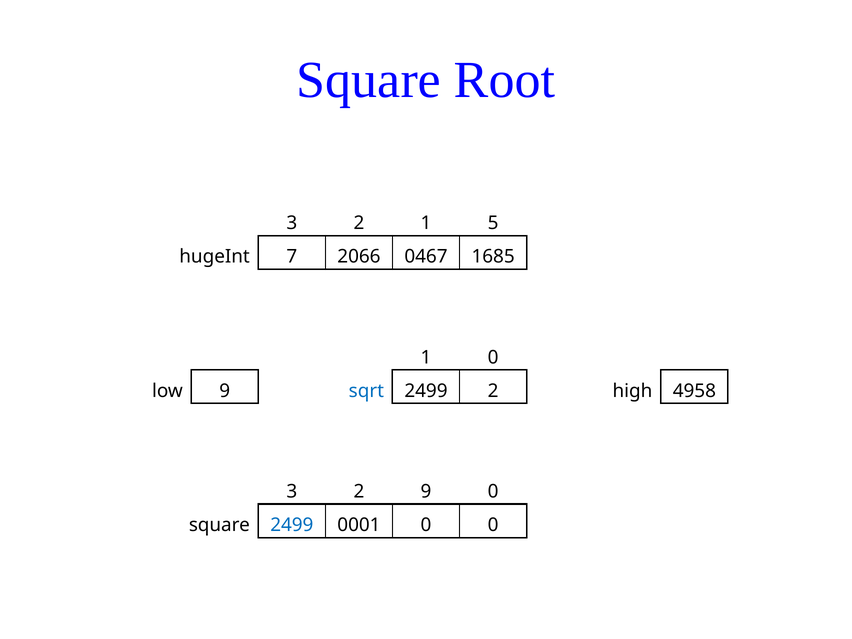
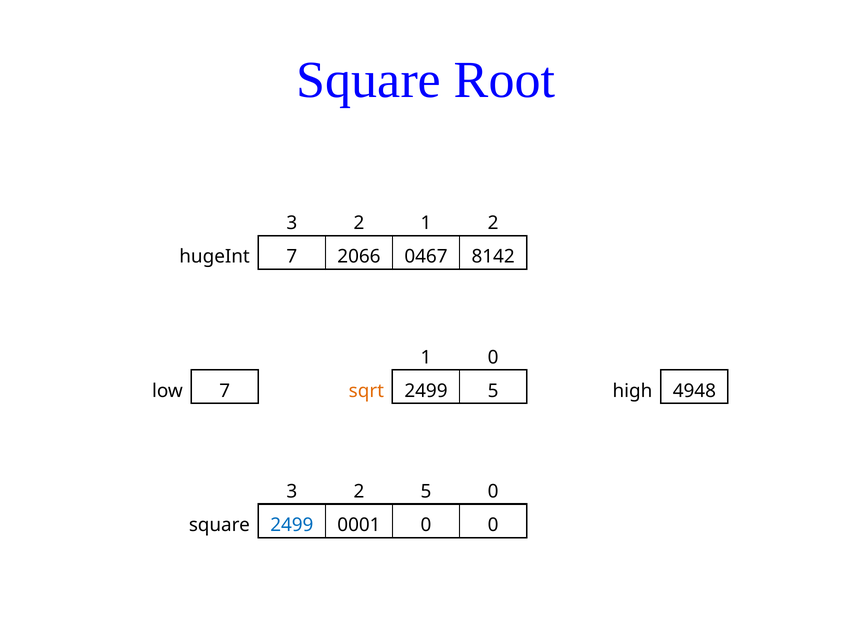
1 5: 5 -> 2 (493, 223)
1685: 1685 -> 8142 (493, 257)
low 9: 9 -> 7 (225, 391)
sqrt colour: blue -> orange (366, 391)
2499 2: 2 -> 5 (493, 391)
4958: 4958 -> 4948 (694, 391)
2 9: 9 -> 5 (426, 491)
